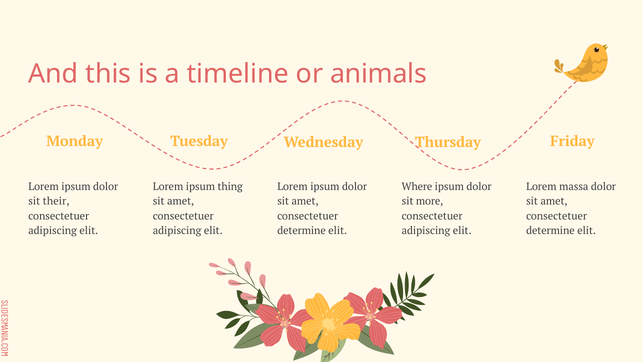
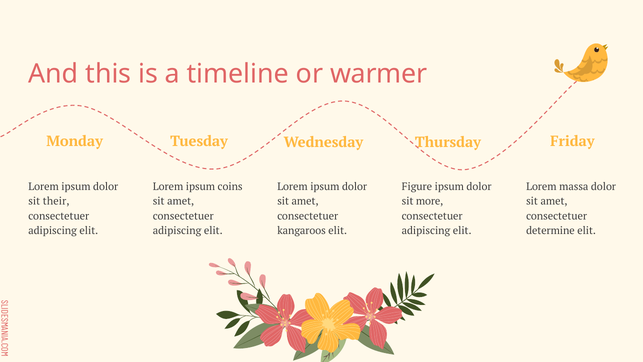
animals: animals -> warmer (379, 74)
thing: thing -> coins (230, 186)
Where: Where -> Figure (417, 186)
determine: determine -> kangaroos (302, 231)
